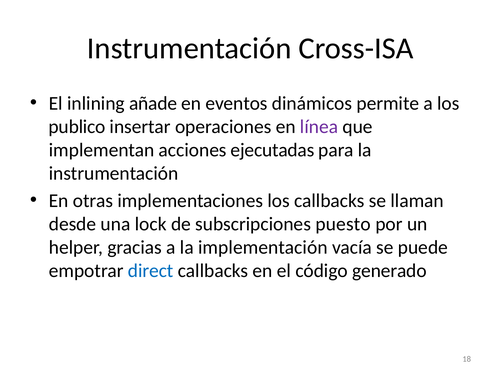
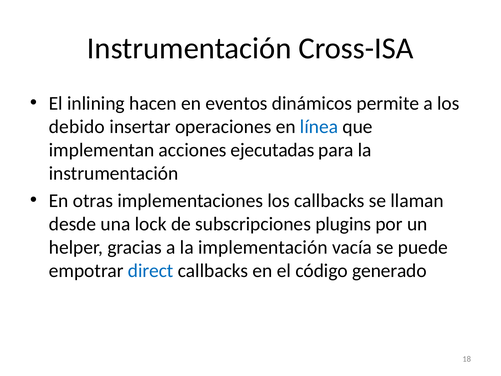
añade: añade -> hacen (153, 103)
publico: publico -> debido (77, 127)
línea colour: purple -> blue (319, 127)
puesto: puesto -> plugins (343, 224)
